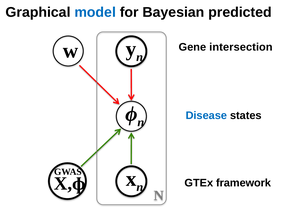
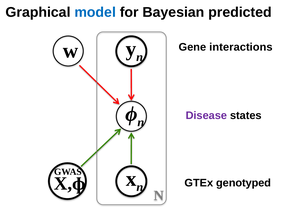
intersection: intersection -> interactions (241, 47)
Disease colour: blue -> purple (206, 116)
framework: framework -> genotyped (244, 183)
